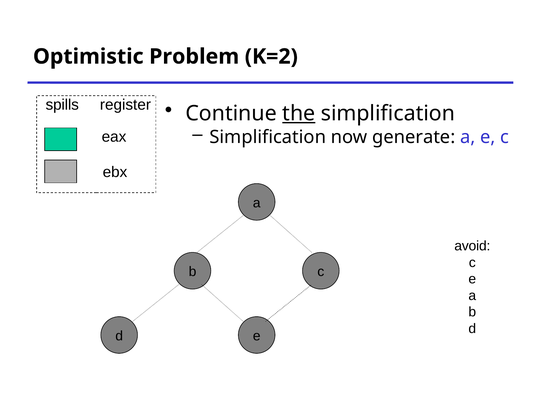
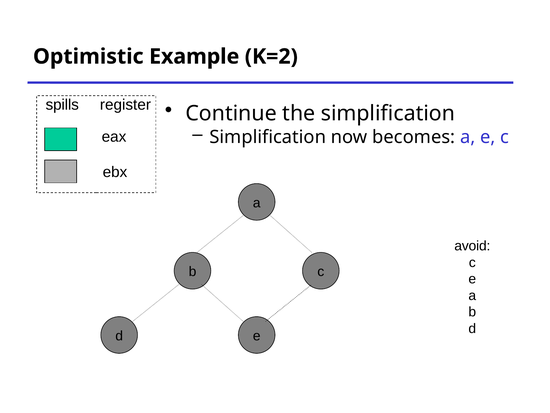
Problem: Problem -> Example (194, 56)
the underline: present -> none (299, 113)
generate: generate -> becomes (414, 137)
